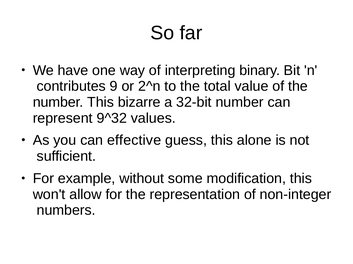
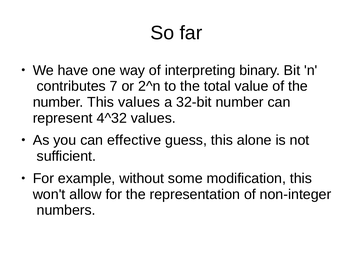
9: 9 -> 7 (114, 86)
This bizarre: bizarre -> values (139, 102)
9^32: 9^32 -> 4^32 (112, 118)
